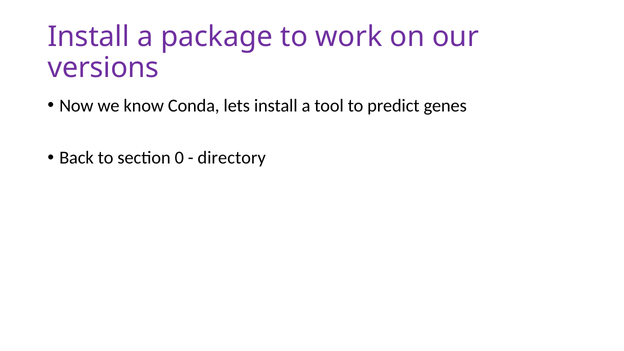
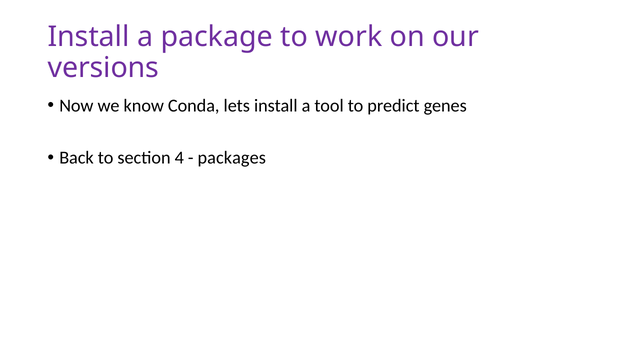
0: 0 -> 4 (179, 158)
directory: directory -> packages (232, 158)
